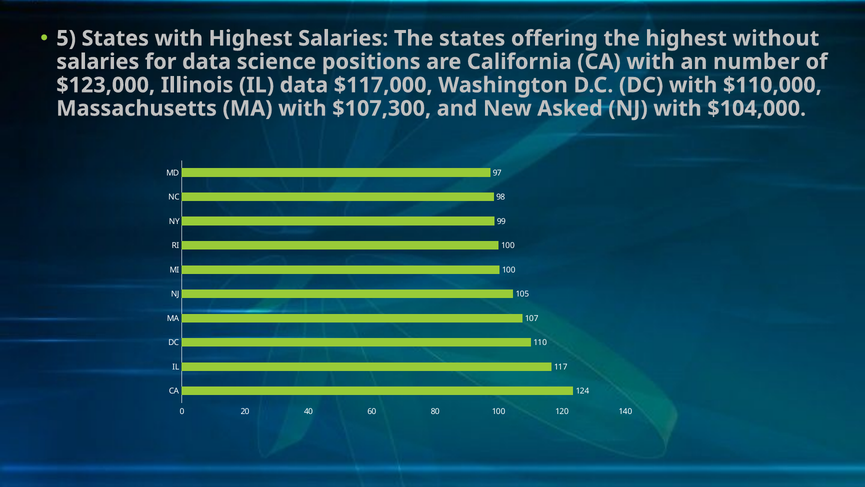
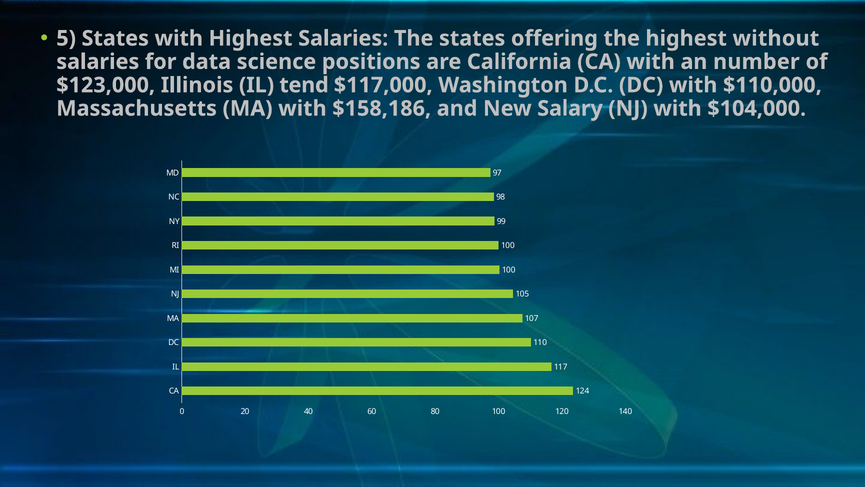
IL data: data -> tend (304, 85)
$107,300: $107,300 -> $158,186 (382, 108)
Asked: Asked -> Salary (570, 108)
